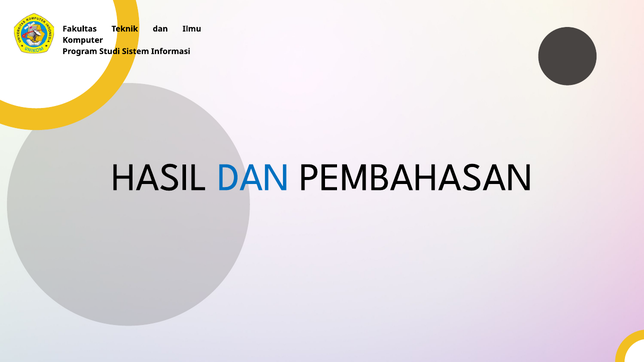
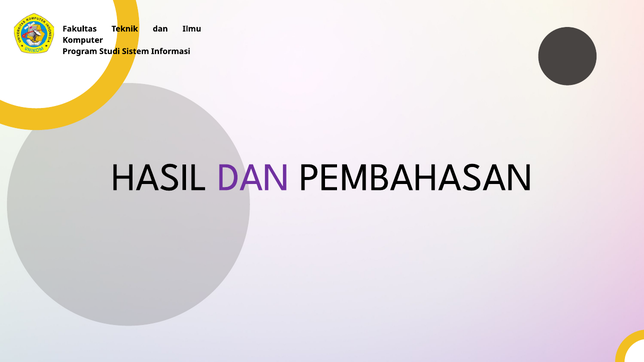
DAN colour: blue -> purple (253, 177)
